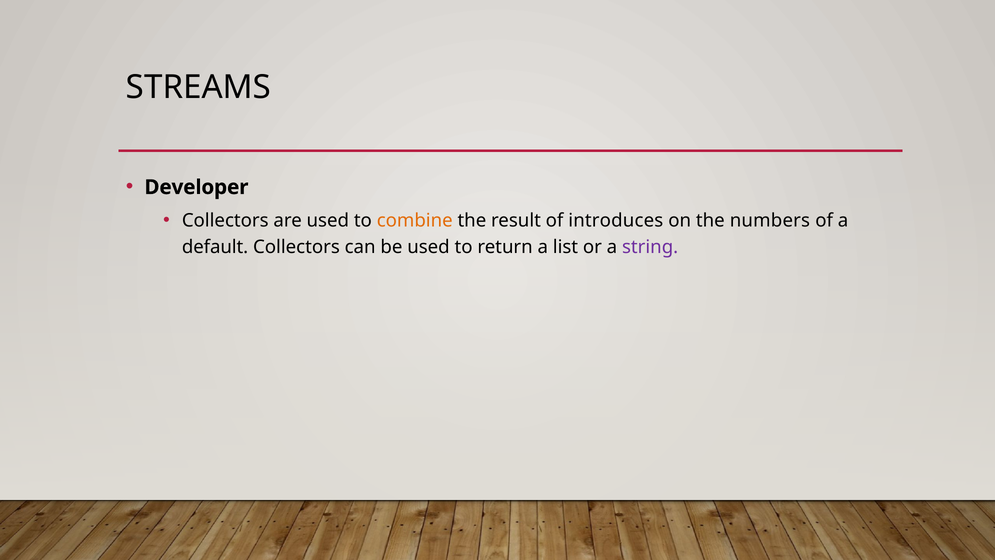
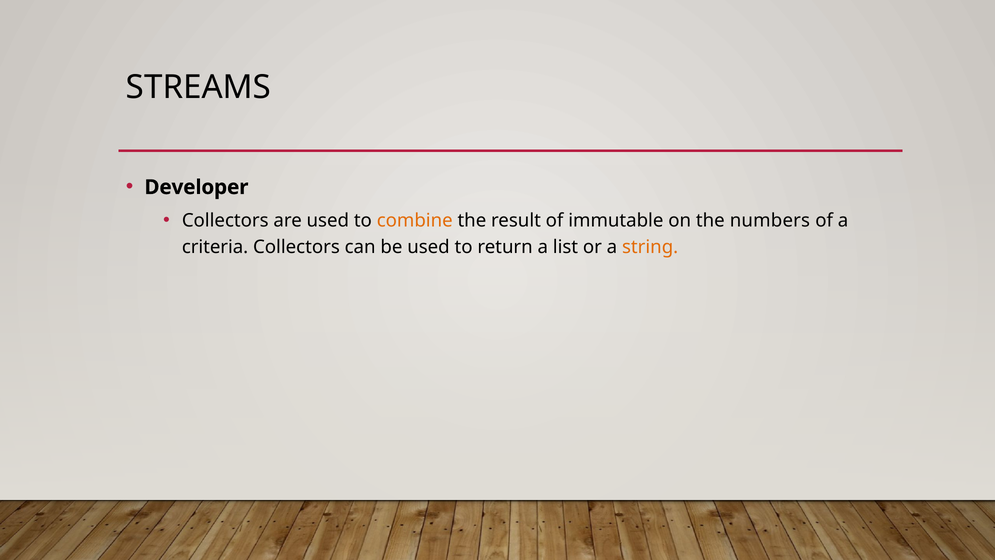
introduces: introduces -> immutable (616, 220)
default: default -> criteria (215, 247)
string colour: purple -> orange (650, 247)
